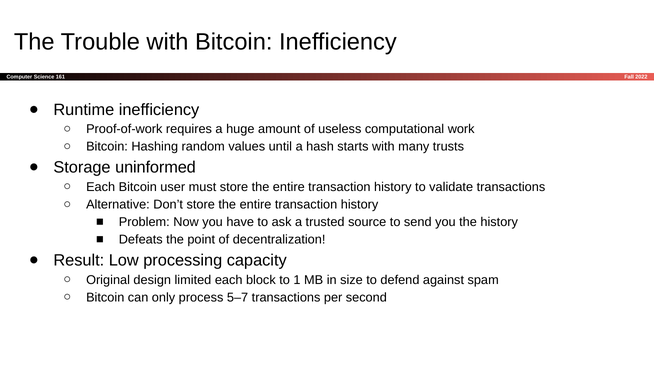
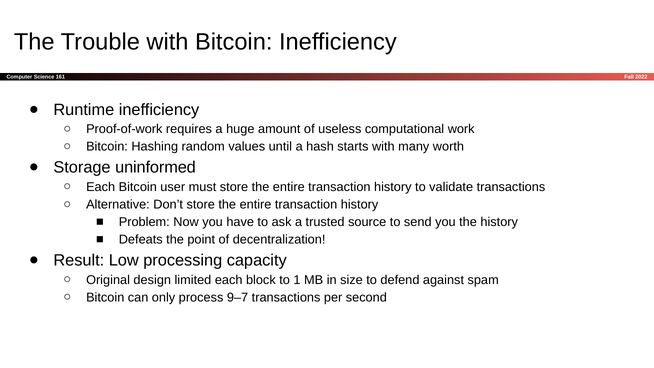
trusts: trusts -> worth (448, 147)
5–7: 5–7 -> 9–7 (238, 297)
